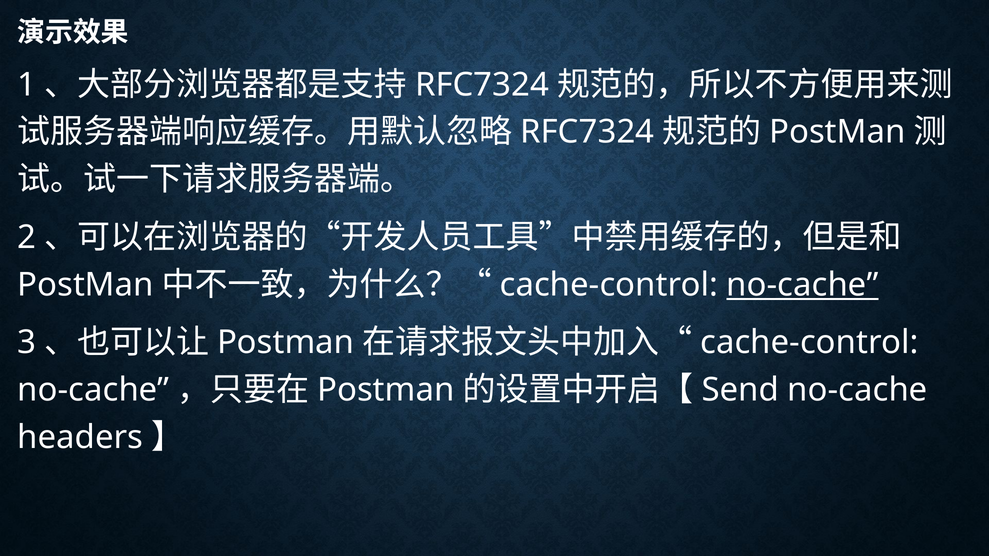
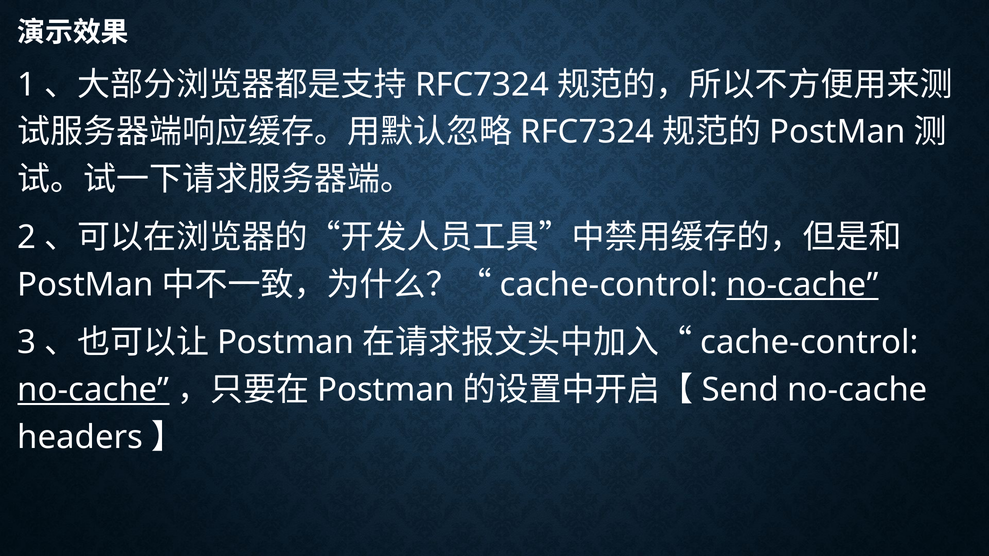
no-cache underline: none -> present (93, 390)
